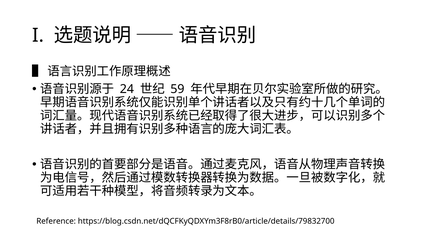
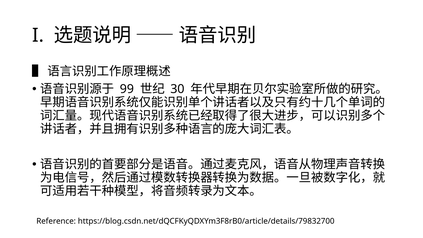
24: 24 -> 99 (127, 89)
59: 59 -> 30 (177, 89)
